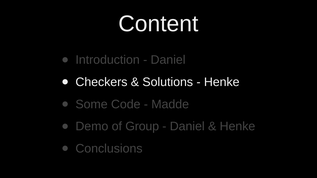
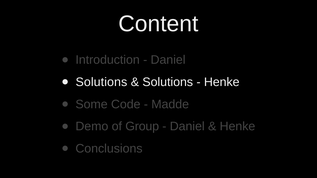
Checkers: Checkers -> Solutions (101, 82)
